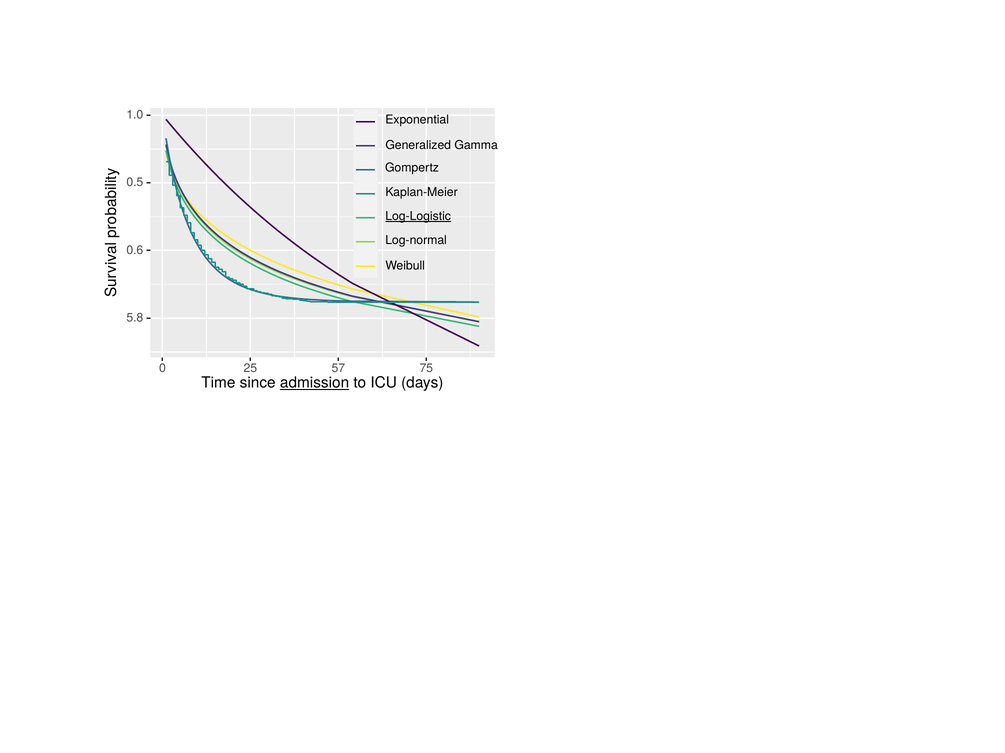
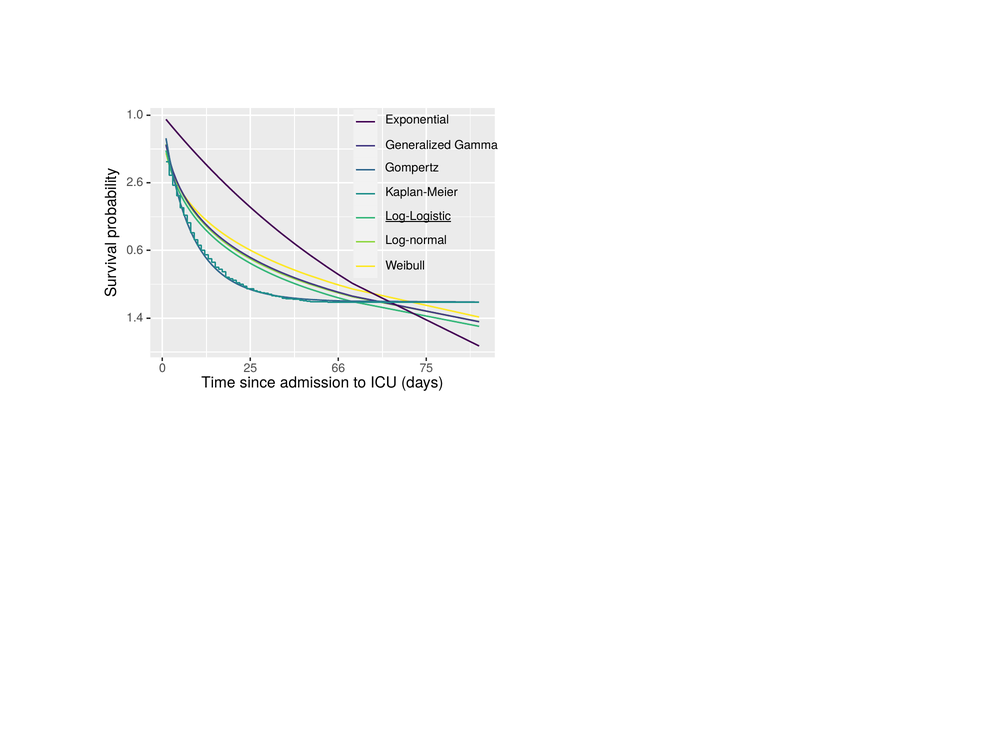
0.5: 0.5 -> 2.6 (135, 183)
5.8: 5.8 -> 1.4 (135, 318)
57: 57 -> 66 (338, 369)
admission underline: present -> none (315, 383)
